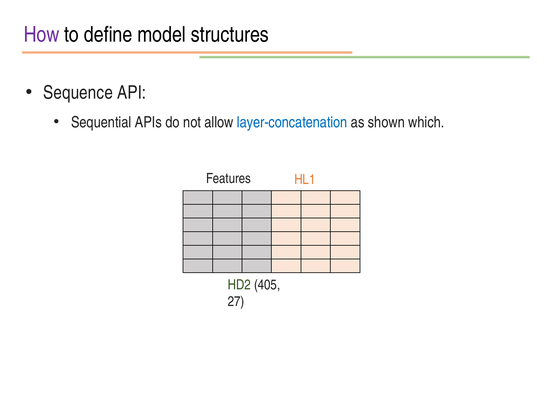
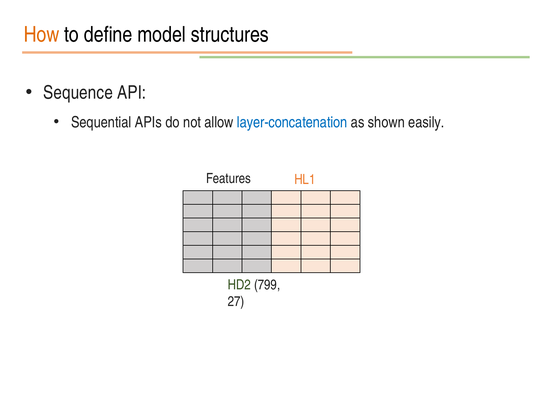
How colour: purple -> orange (42, 35)
which: which -> easily (426, 122)
405: 405 -> 799 (267, 285)
